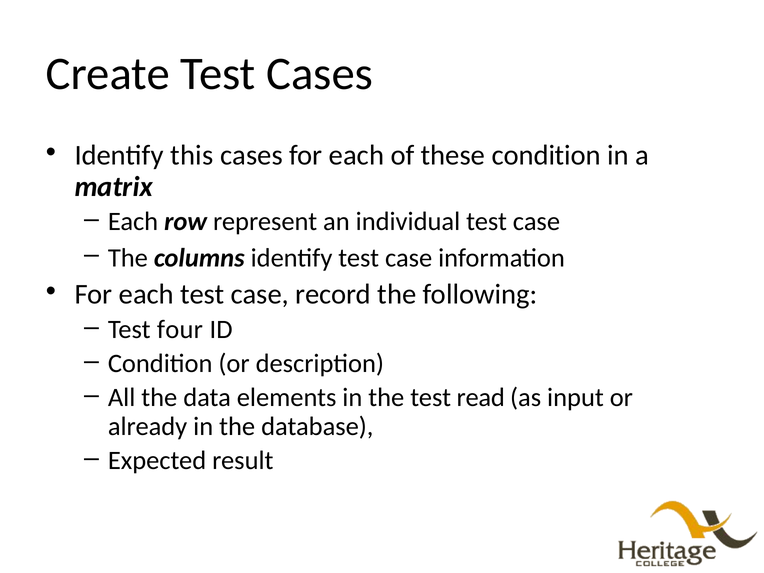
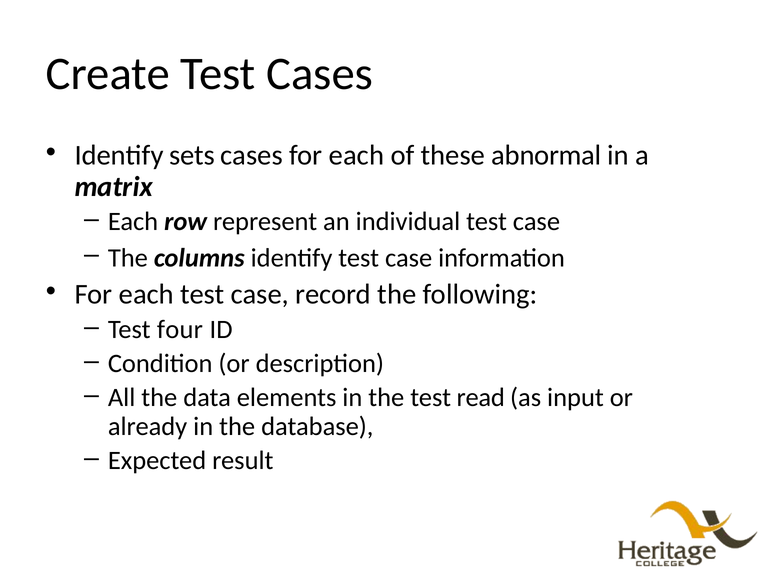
this: this -> sets (192, 155)
these condition: condition -> abnormal (546, 155)
